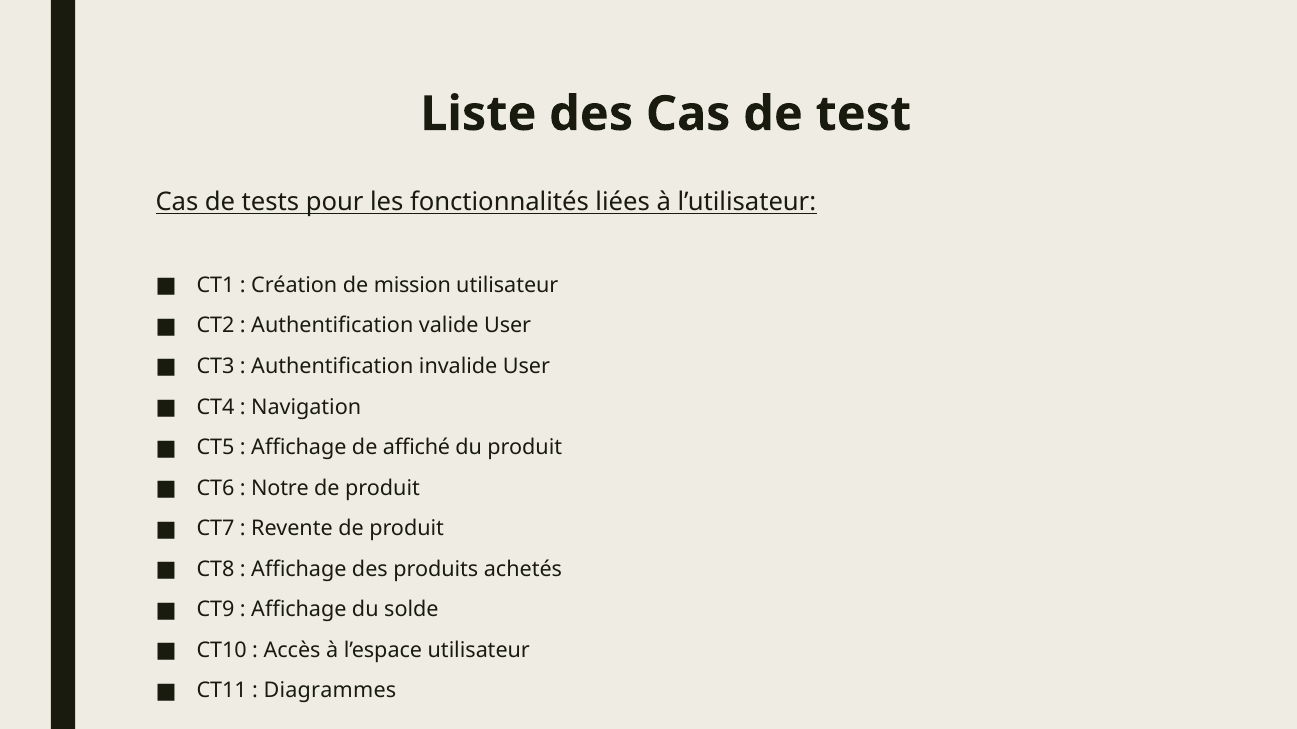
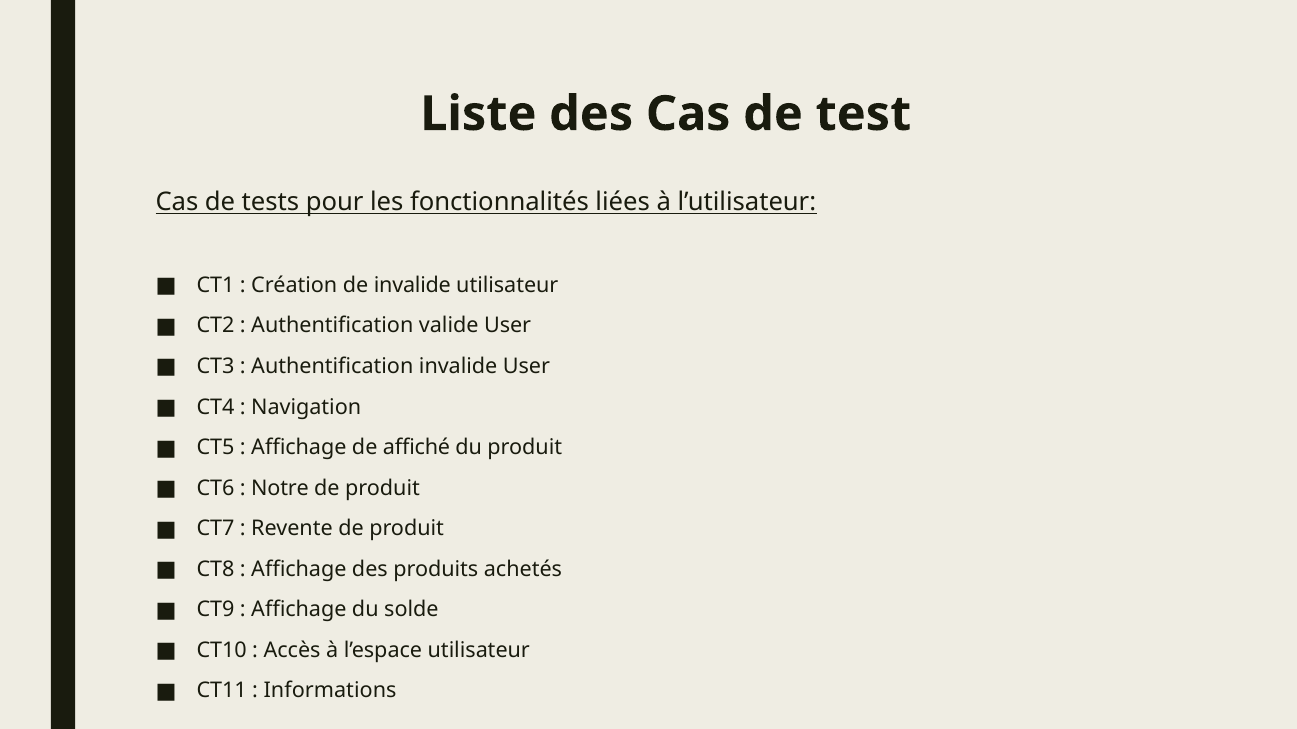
de mission: mission -> invalide (412, 285)
Diagrammes: Diagrammes -> Informations (330, 691)
